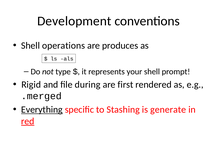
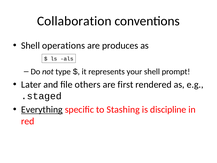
Development: Development -> Collaboration (74, 21)
Rigid: Rigid -> Later (31, 84)
during: during -> others (88, 84)
.merged: .merged -> .staged (41, 96)
generate: generate -> discipline (168, 109)
red underline: present -> none (28, 121)
